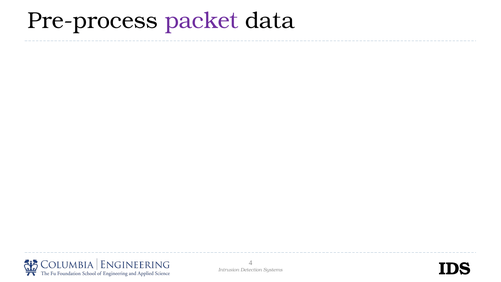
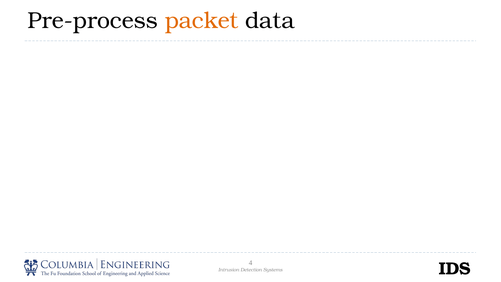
packet colour: purple -> orange (202, 21)
